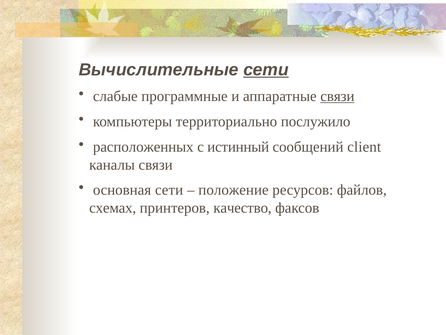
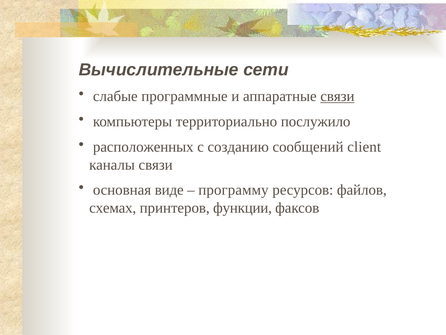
сети underline: present -> none (266, 70)
истинный: истинный -> созданию (238, 147)
основная сети: сети -> виде (169, 190)
положение: положение -> программу (233, 190)
качество: качество -> функции (243, 208)
